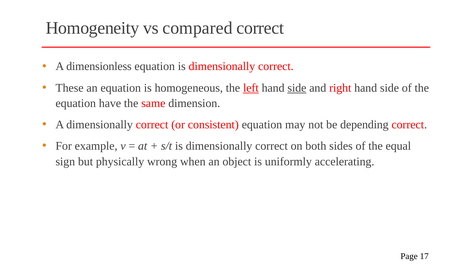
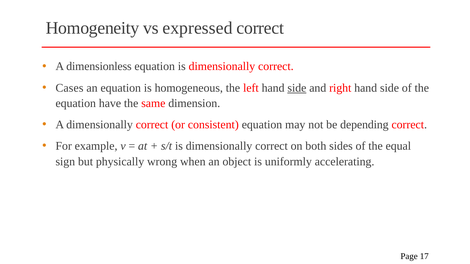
compared: compared -> expressed (198, 28)
These: These -> Cases (69, 88)
left underline: present -> none (251, 88)
